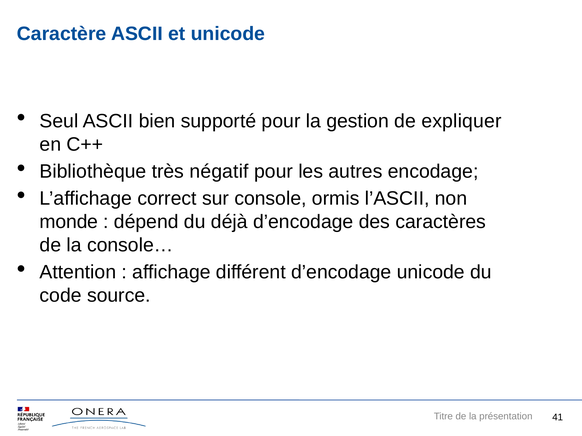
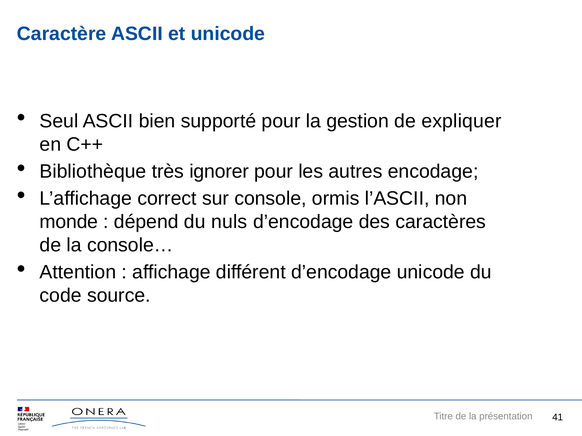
négatif: négatif -> ignorer (219, 172)
déjà: déjà -> nuls (229, 222)
